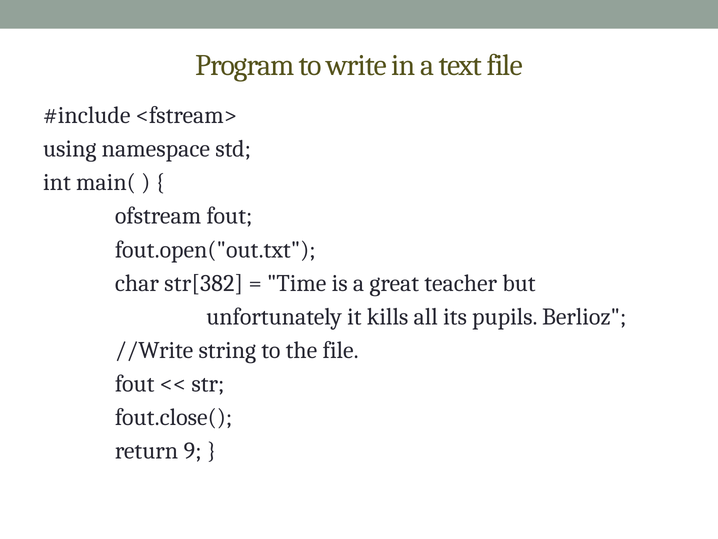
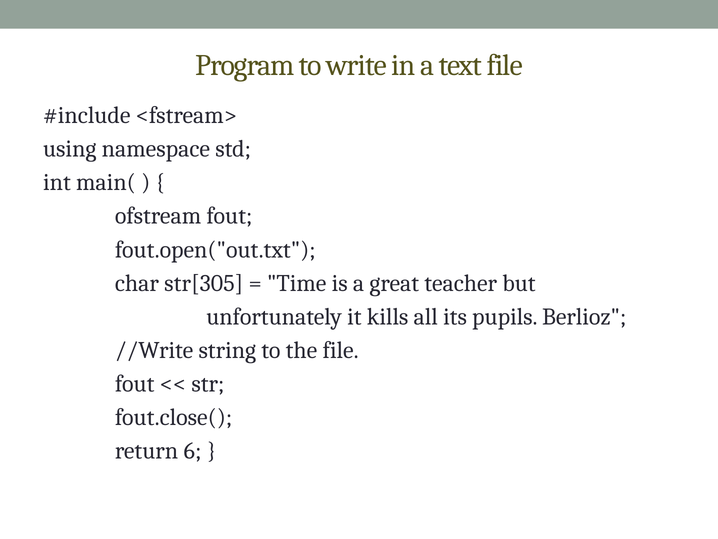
str[382: str[382 -> str[305 (204, 283)
9: 9 -> 6 (193, 450)
